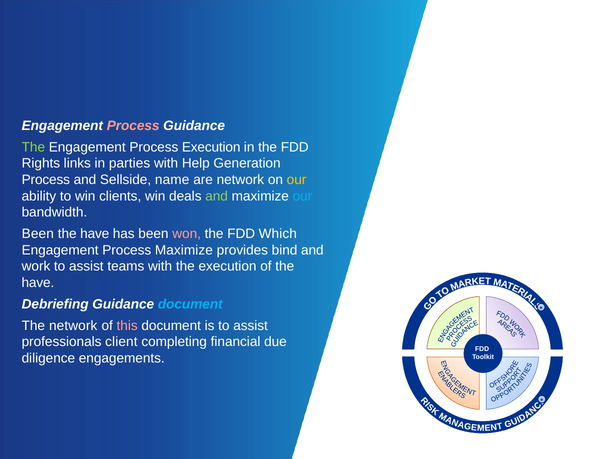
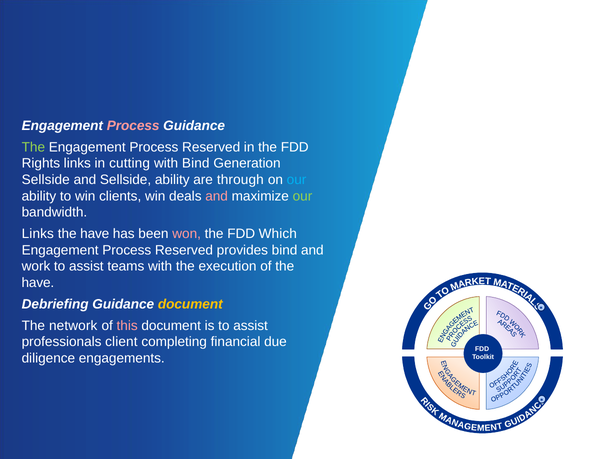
Execution: Execution -> Reserved (211, 147)
parties: parties -> cutting (130, 163)
with Help: Help -> Bind (196, 163)
Process: Process -> Sellside (46, 180)
Sellside name: name -> ability (172, 180)
are network: network -> through (240, 180)
our colour: yellow -> light blue (297, 180)
and colour: light green -> pink (217, 196)
our colour: light blue -> light green (302, 196)
Been: Been -> Links (38, 234)
Maximize: Maximize -> Reserved (184, 250)
document colour: light blue -> yellow (190, 304)
